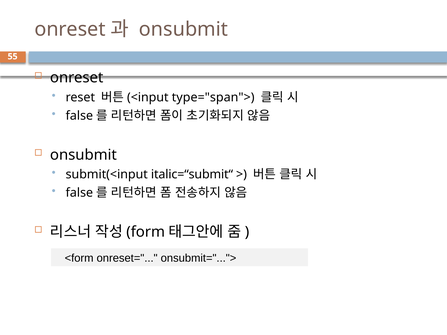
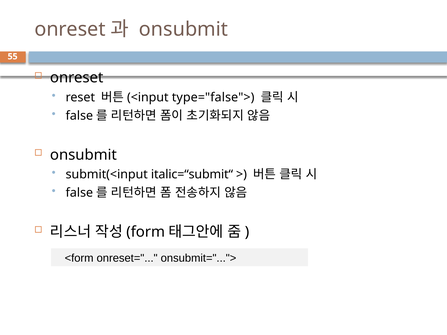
type="span">: type="span"> -> type="false"> (213, 97)
